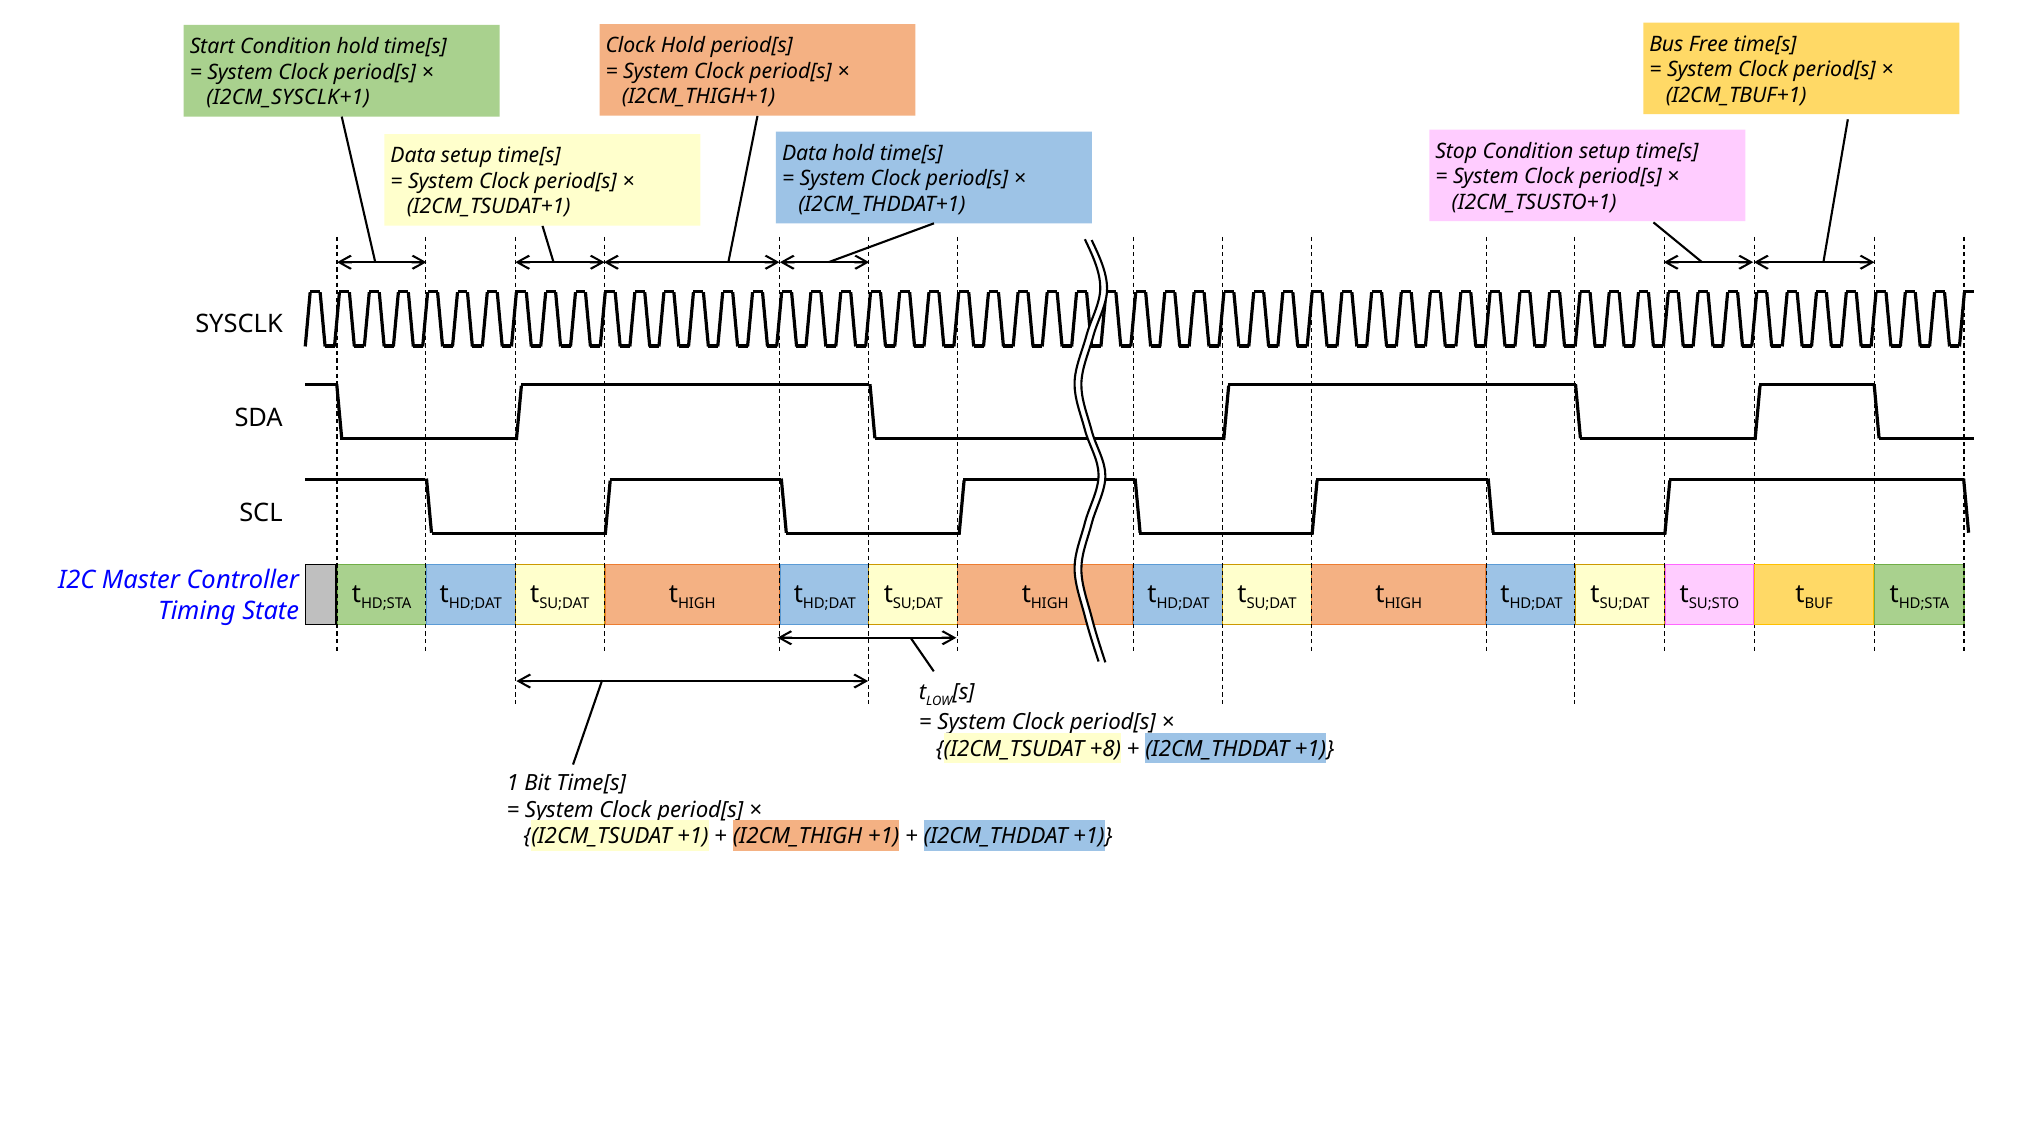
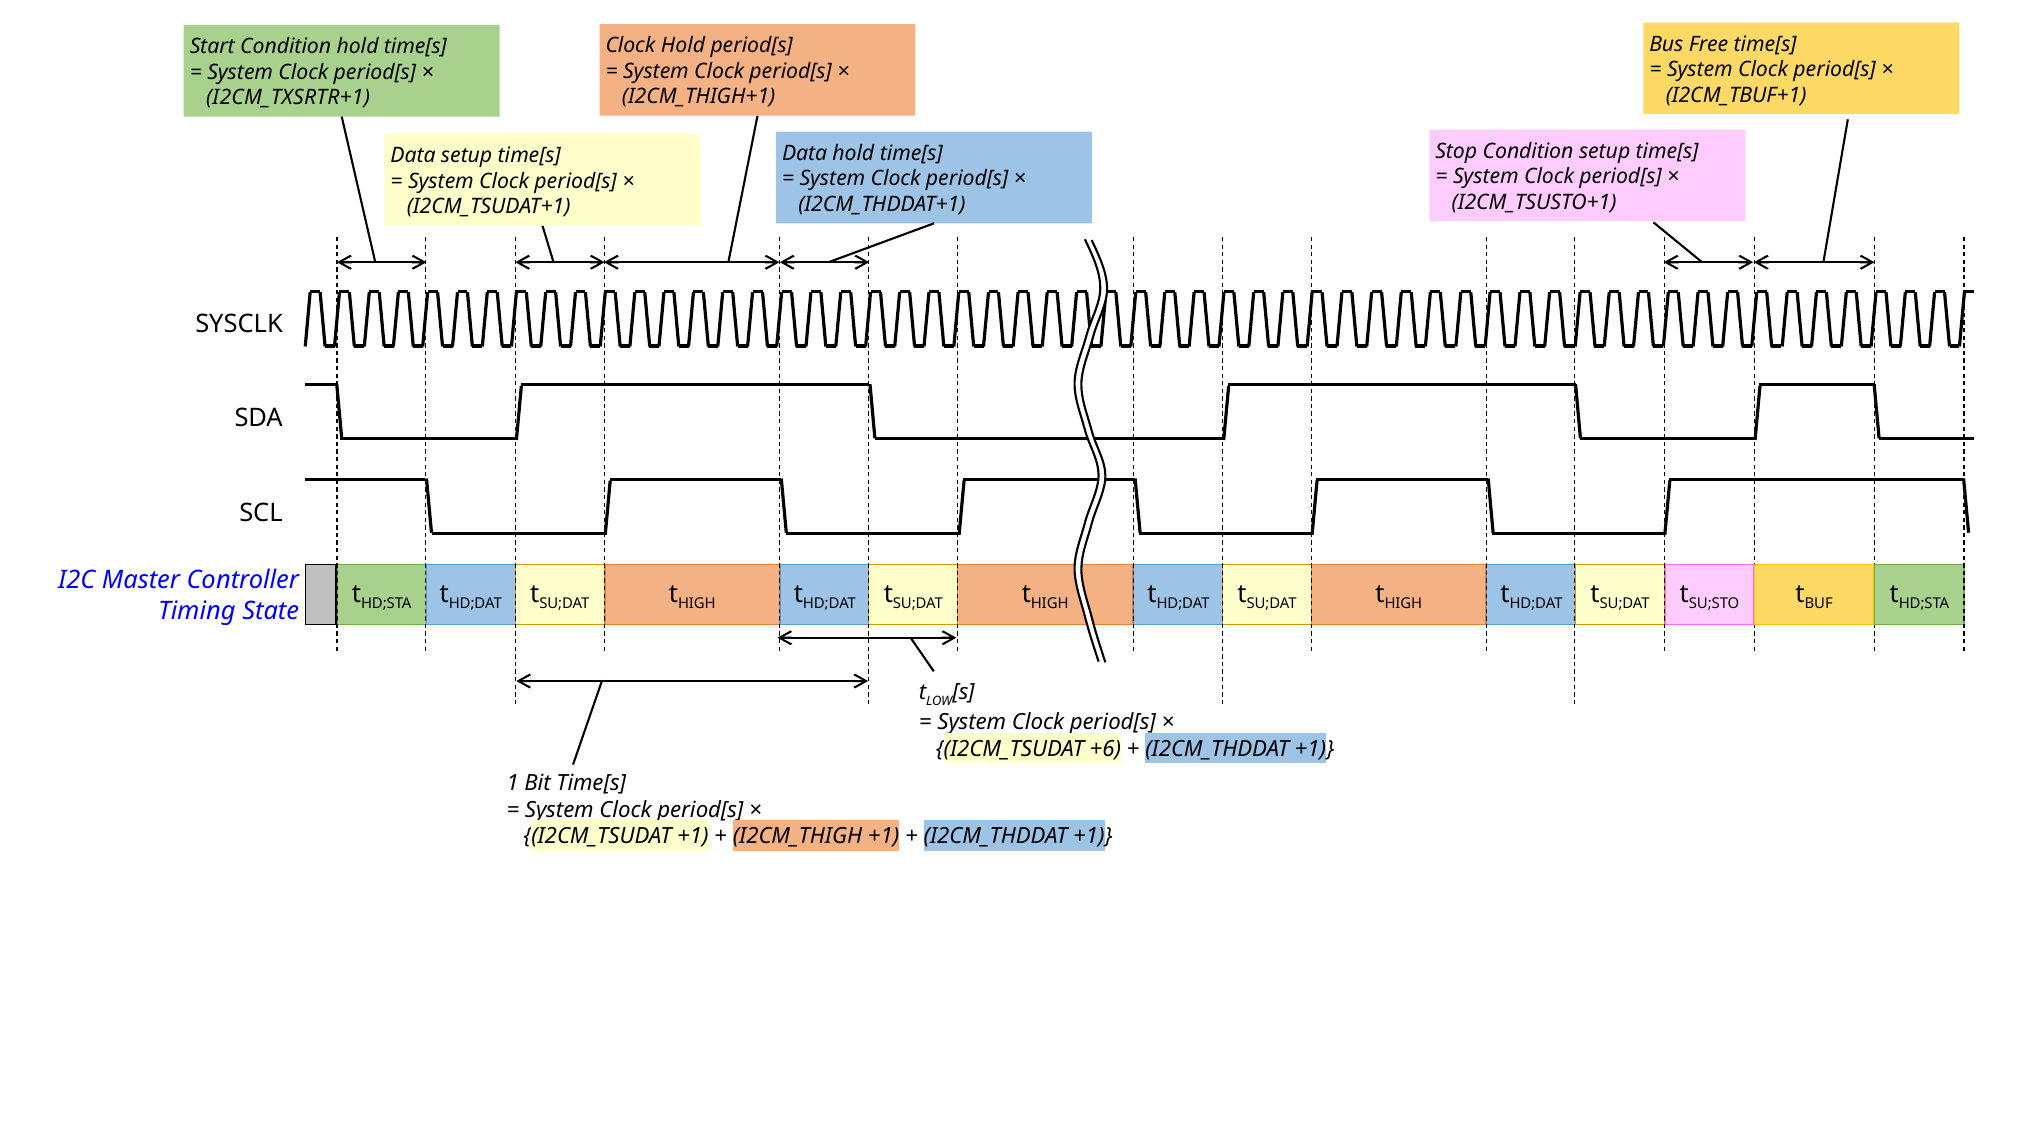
I2CM_SYSCLK+1: I2CM_SYSCLK+1 -> I2CM_TXSRTR+1 (288, 98)
+8: +8 -> +6 (1105, 749)
